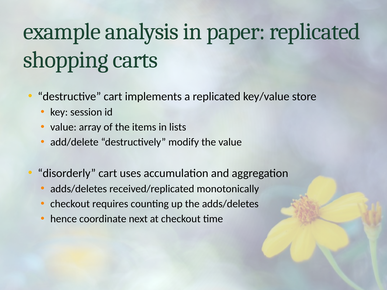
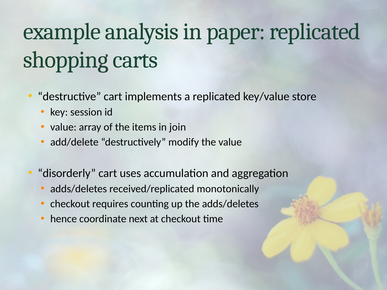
lists: lists -> join (178, 127)
